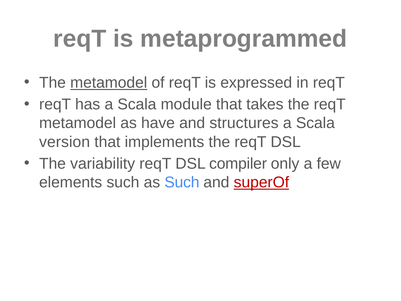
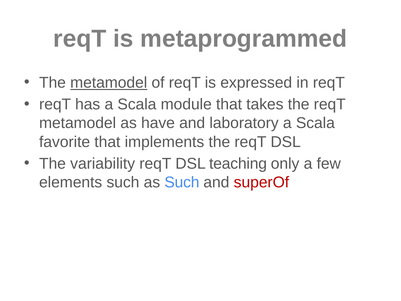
structures: structures -> laboratory (244, 123)
version: version -> favorite (65, 142)
compiler: compiler -> teaching (238, 164)
superOf underline: present -> none (261, 182)
